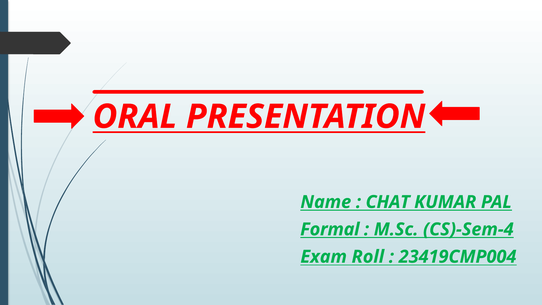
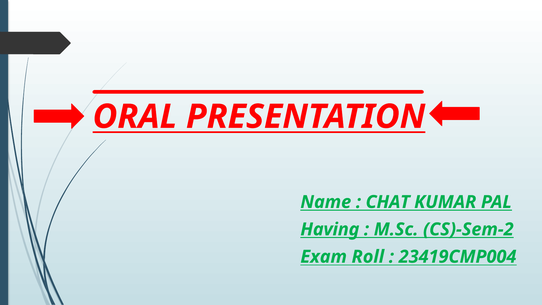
Formal: Formal -> Having (330, 229)
CS)-Sem-4: CS)-Sem-4 -> CS)-Sem-2 (468, 229)
